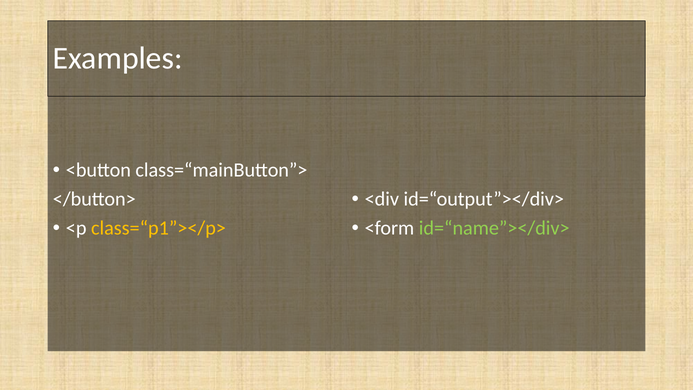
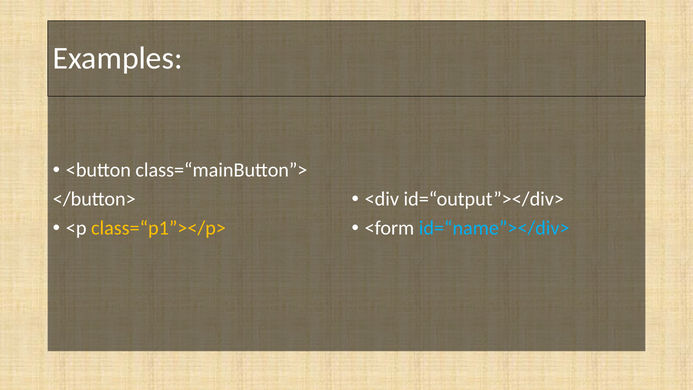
id=“name”></div> colour: light green -> light blue (494, 228)
